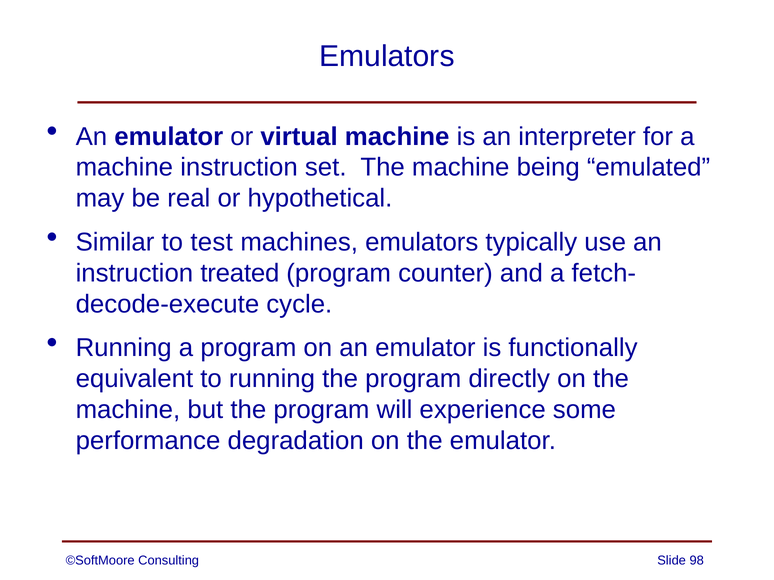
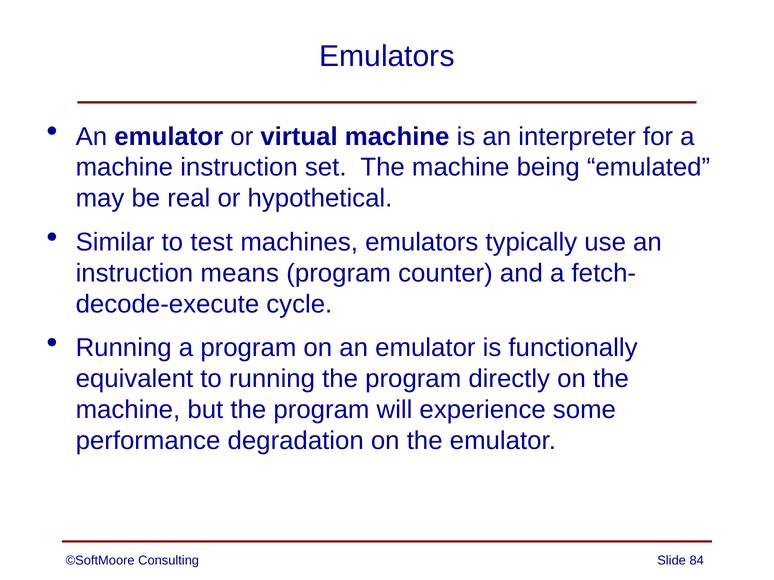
treated: treated -> means (240, 273)
98: 98 -> 84 (697, 561)
